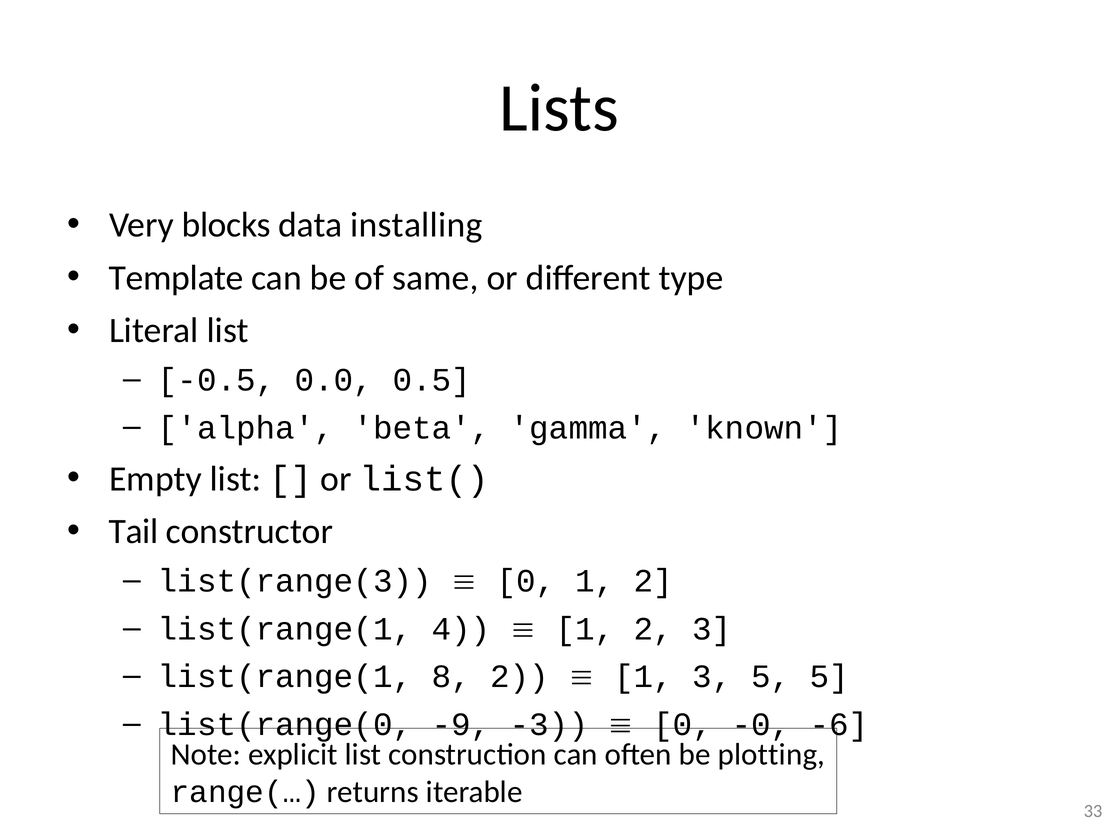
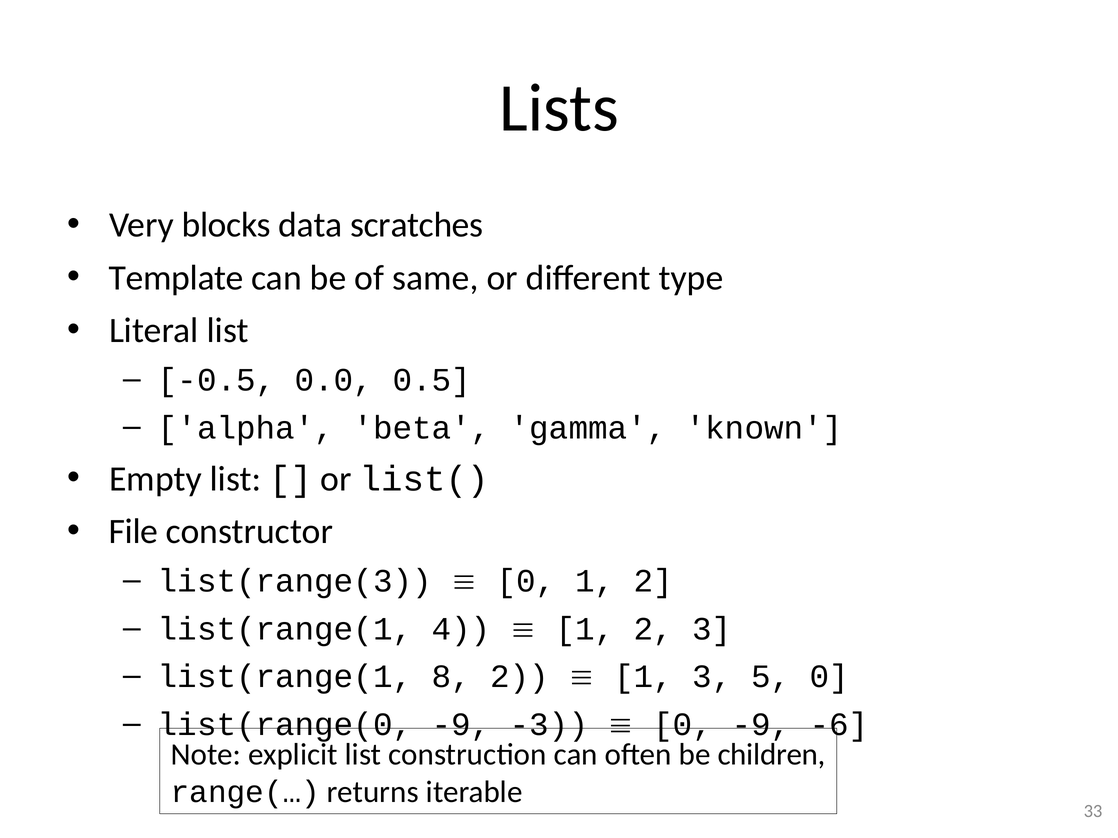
installing: installing -> scratches (417, 225)
Tail: Tail -> File (134, 532)
5 5: 5 -> 0 (829, 677)
0 -0: -0 -> -9 (761, 725)
plotting: plotting -> children (772, 755)
